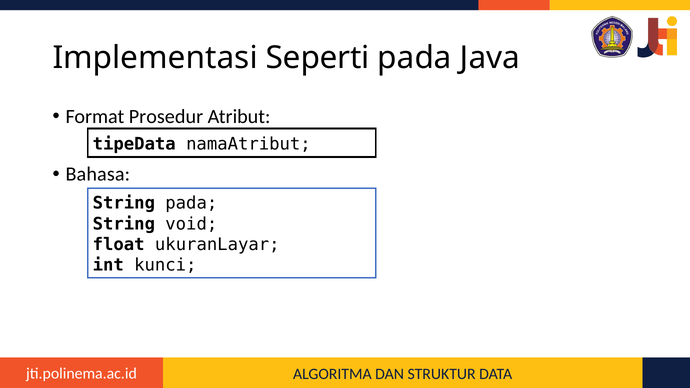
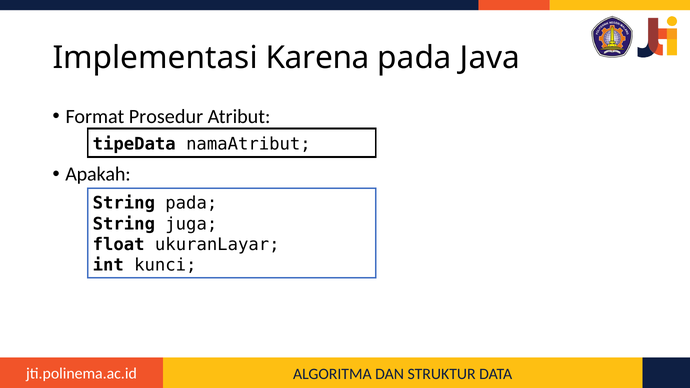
Seperti: Seperti -> Karena (318, 58)
Bahasa: Bahasa -> Apakah (98, 174)
void: void -> juga (191, 224)
